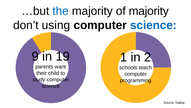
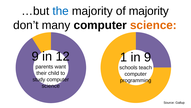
using: using -> many (56, 25)
science colour: blue -> orange (153, 25)
19: 19 -> 12 (63, 56)
in 2: 2 -> 9 (148, 57)
